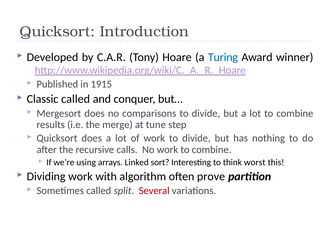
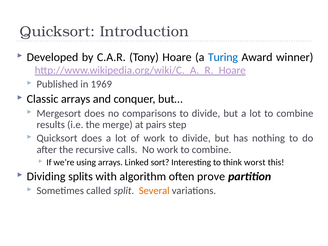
1915: 1915 -> 1969 (101, 84)
Classic called: called -> arrays (76, 99)
tune: tune -> pairs (156, 125)
Dividing work: work -> splits (81, 176)
Several colour: red -> orange (154, 191)
